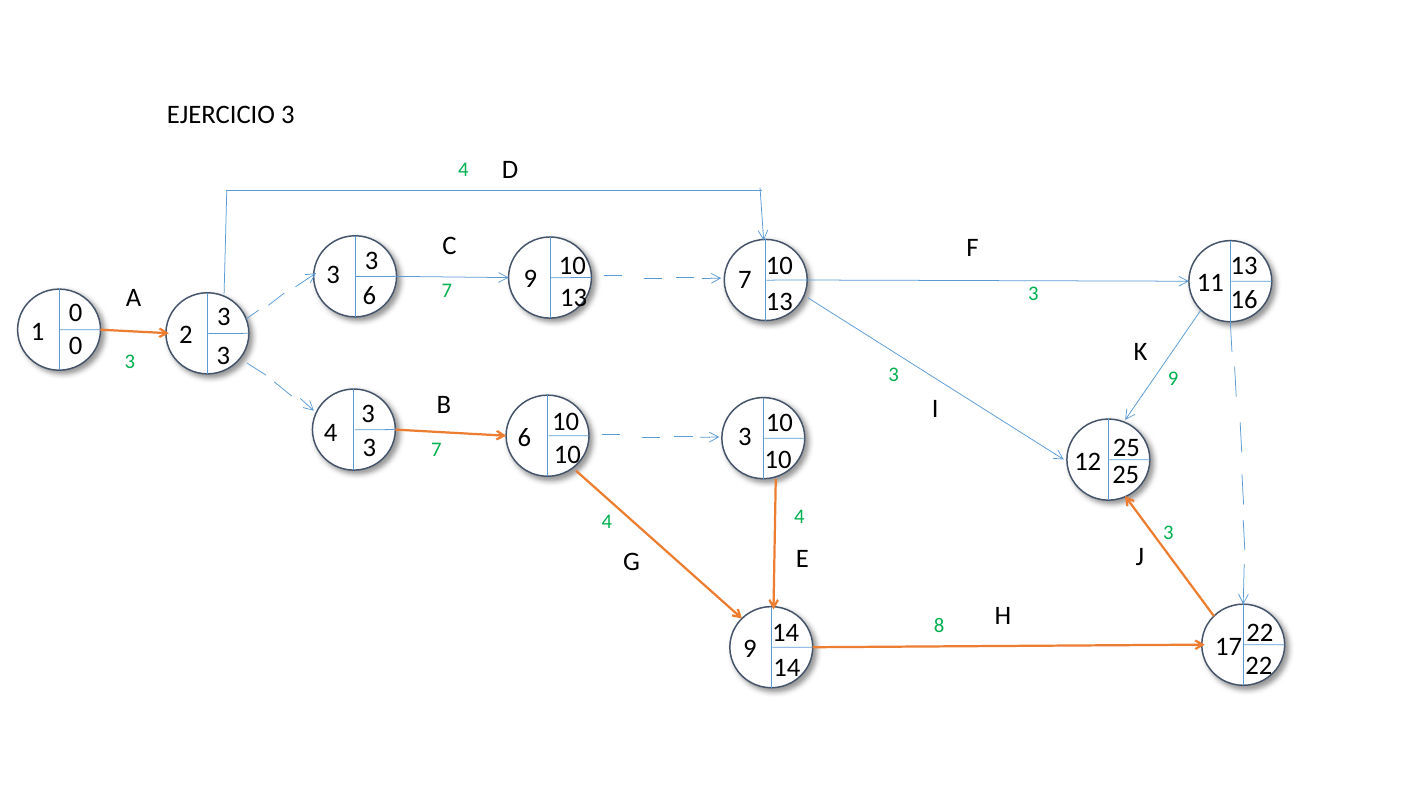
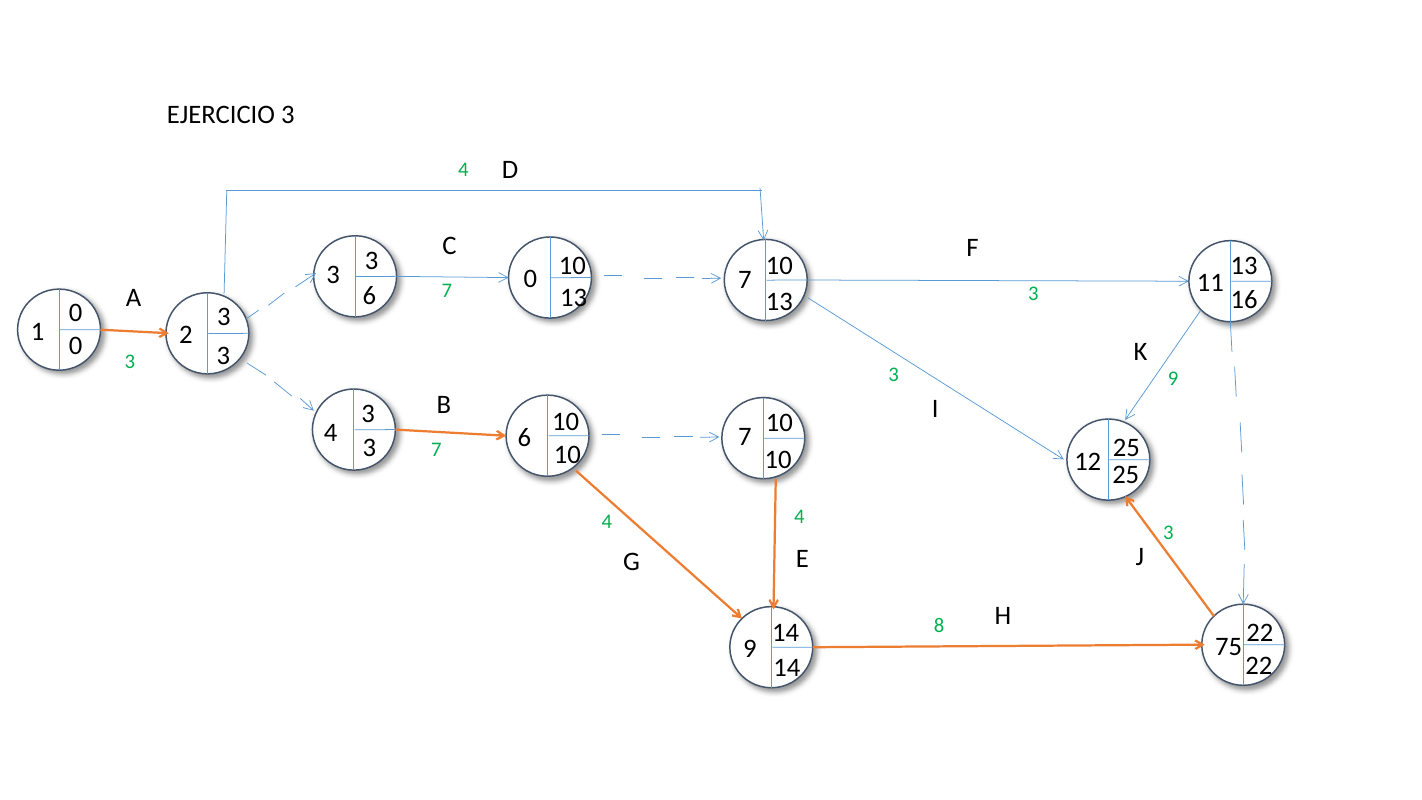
9: 9 -> 0 (530, 279)
4 6 3: 3 -> 7 (745, 437)
17: 17 -> 75 (1229, 646)
